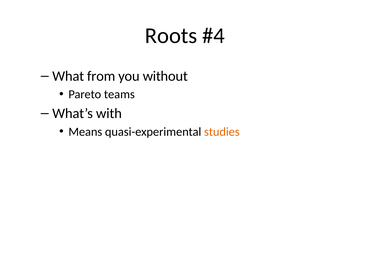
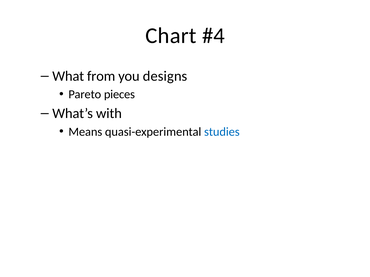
Roots: Roots -> Chart (171, 36)
without: without -> designs (165, 76)
teams: teams -> pieces (119, 95)
studies colour: orange -> blue (222, 132)
